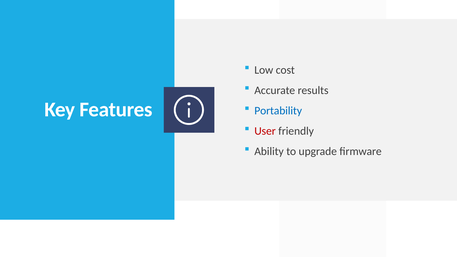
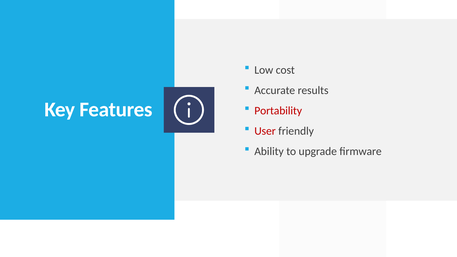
Portability colour: blue -> red (278, 111)
